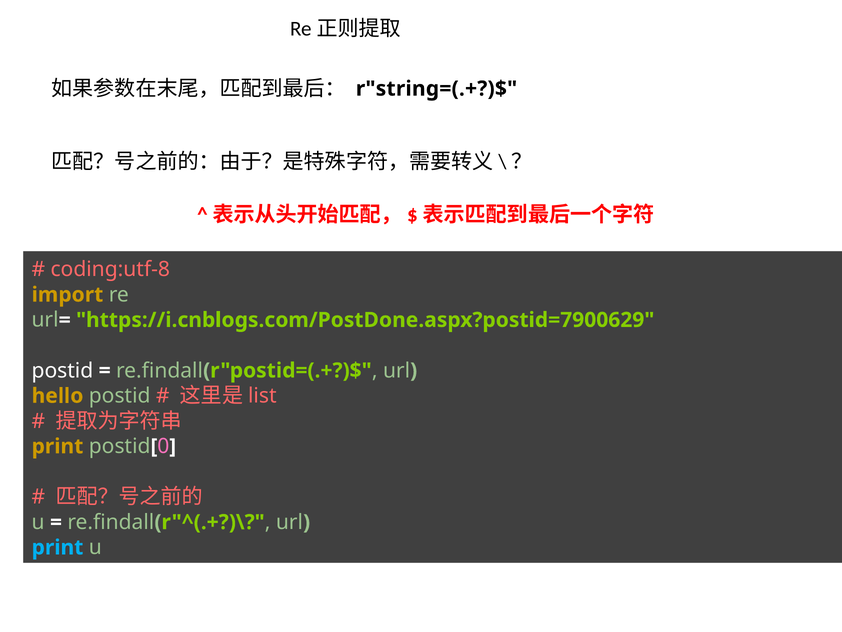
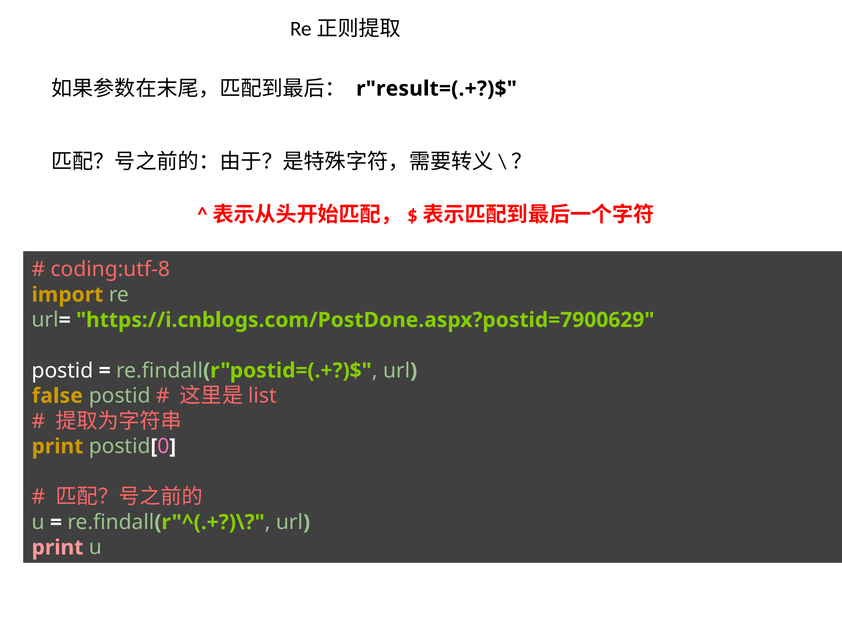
r"string=(.+?)$: r"string=(.+?)$ -> r"result=(.+?)$ (437, 89)
hello: hello -> false (57, 396)
print colour: light blue -> pink (57, 547)
